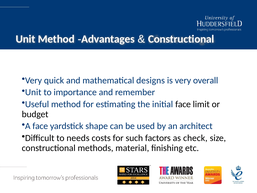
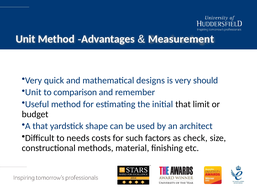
Constructional: Constructional -> Measurement (181, 39)
overall: overall -> should (206, 80)
importance: importance -> comparison (75, 92)
initial face: face -> that (183, 104)
A face: face -> that (40, 126)
